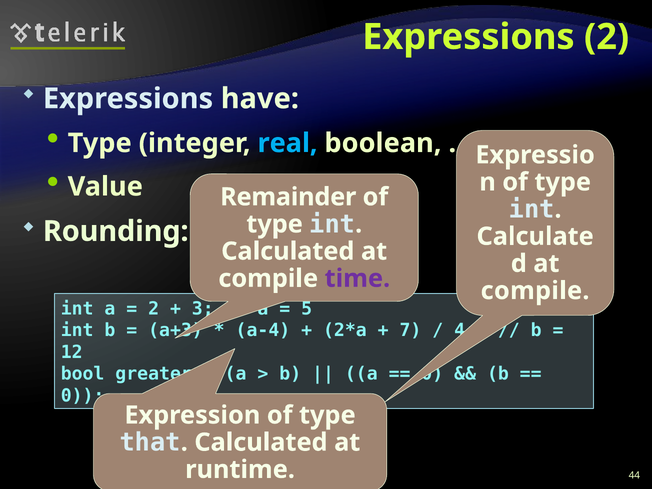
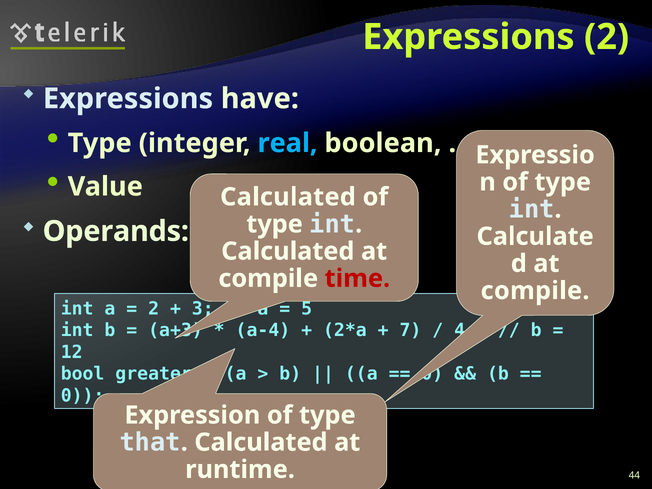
Remainder: Remainder -> Calculated (288, 197)
Rounding: Rounding -> Operands (116, 231)
time colour: purple -> red (357, 278)
